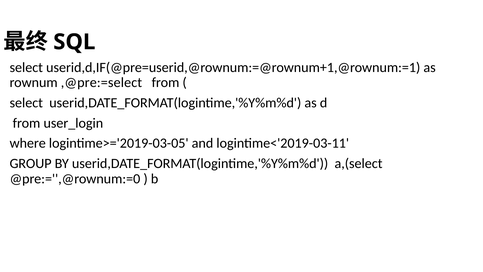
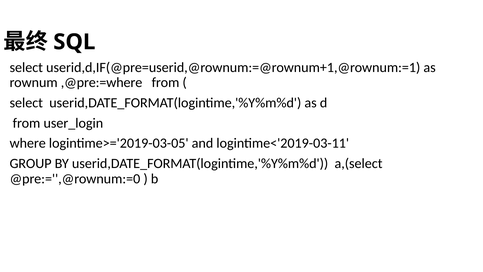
,@pre:=select: ,@pre:=select -> ,@pre:=where (102, 82)
